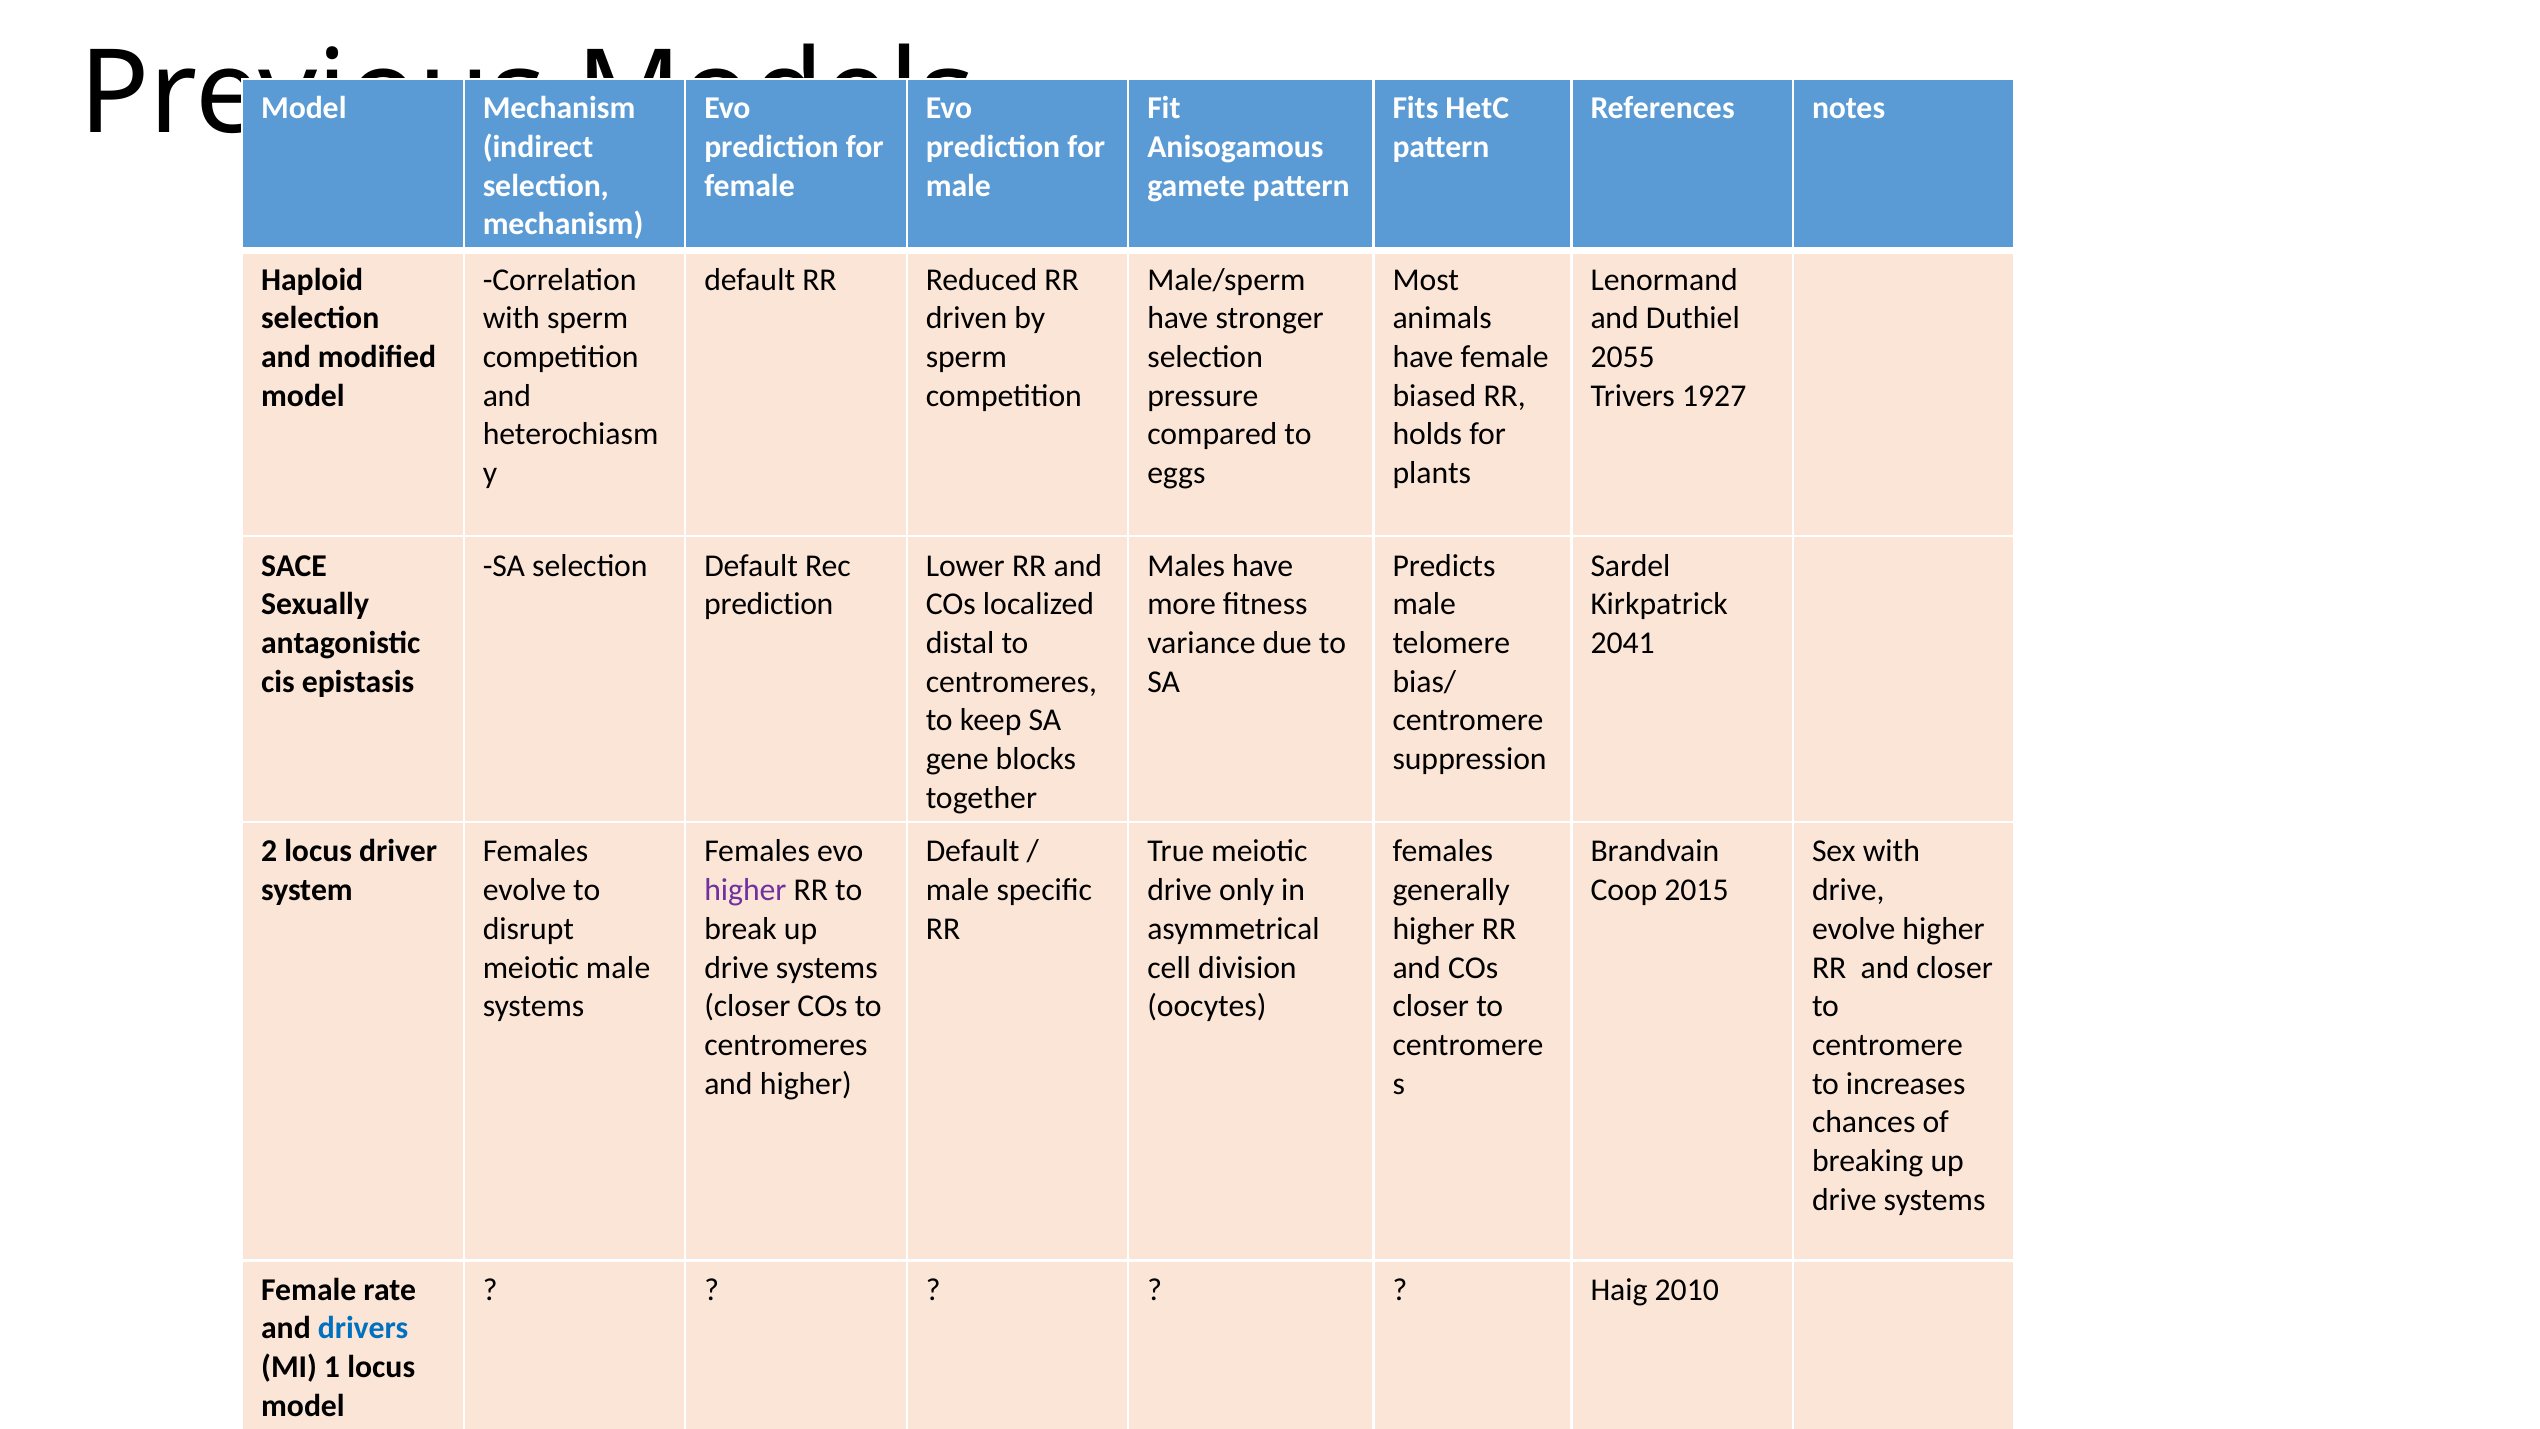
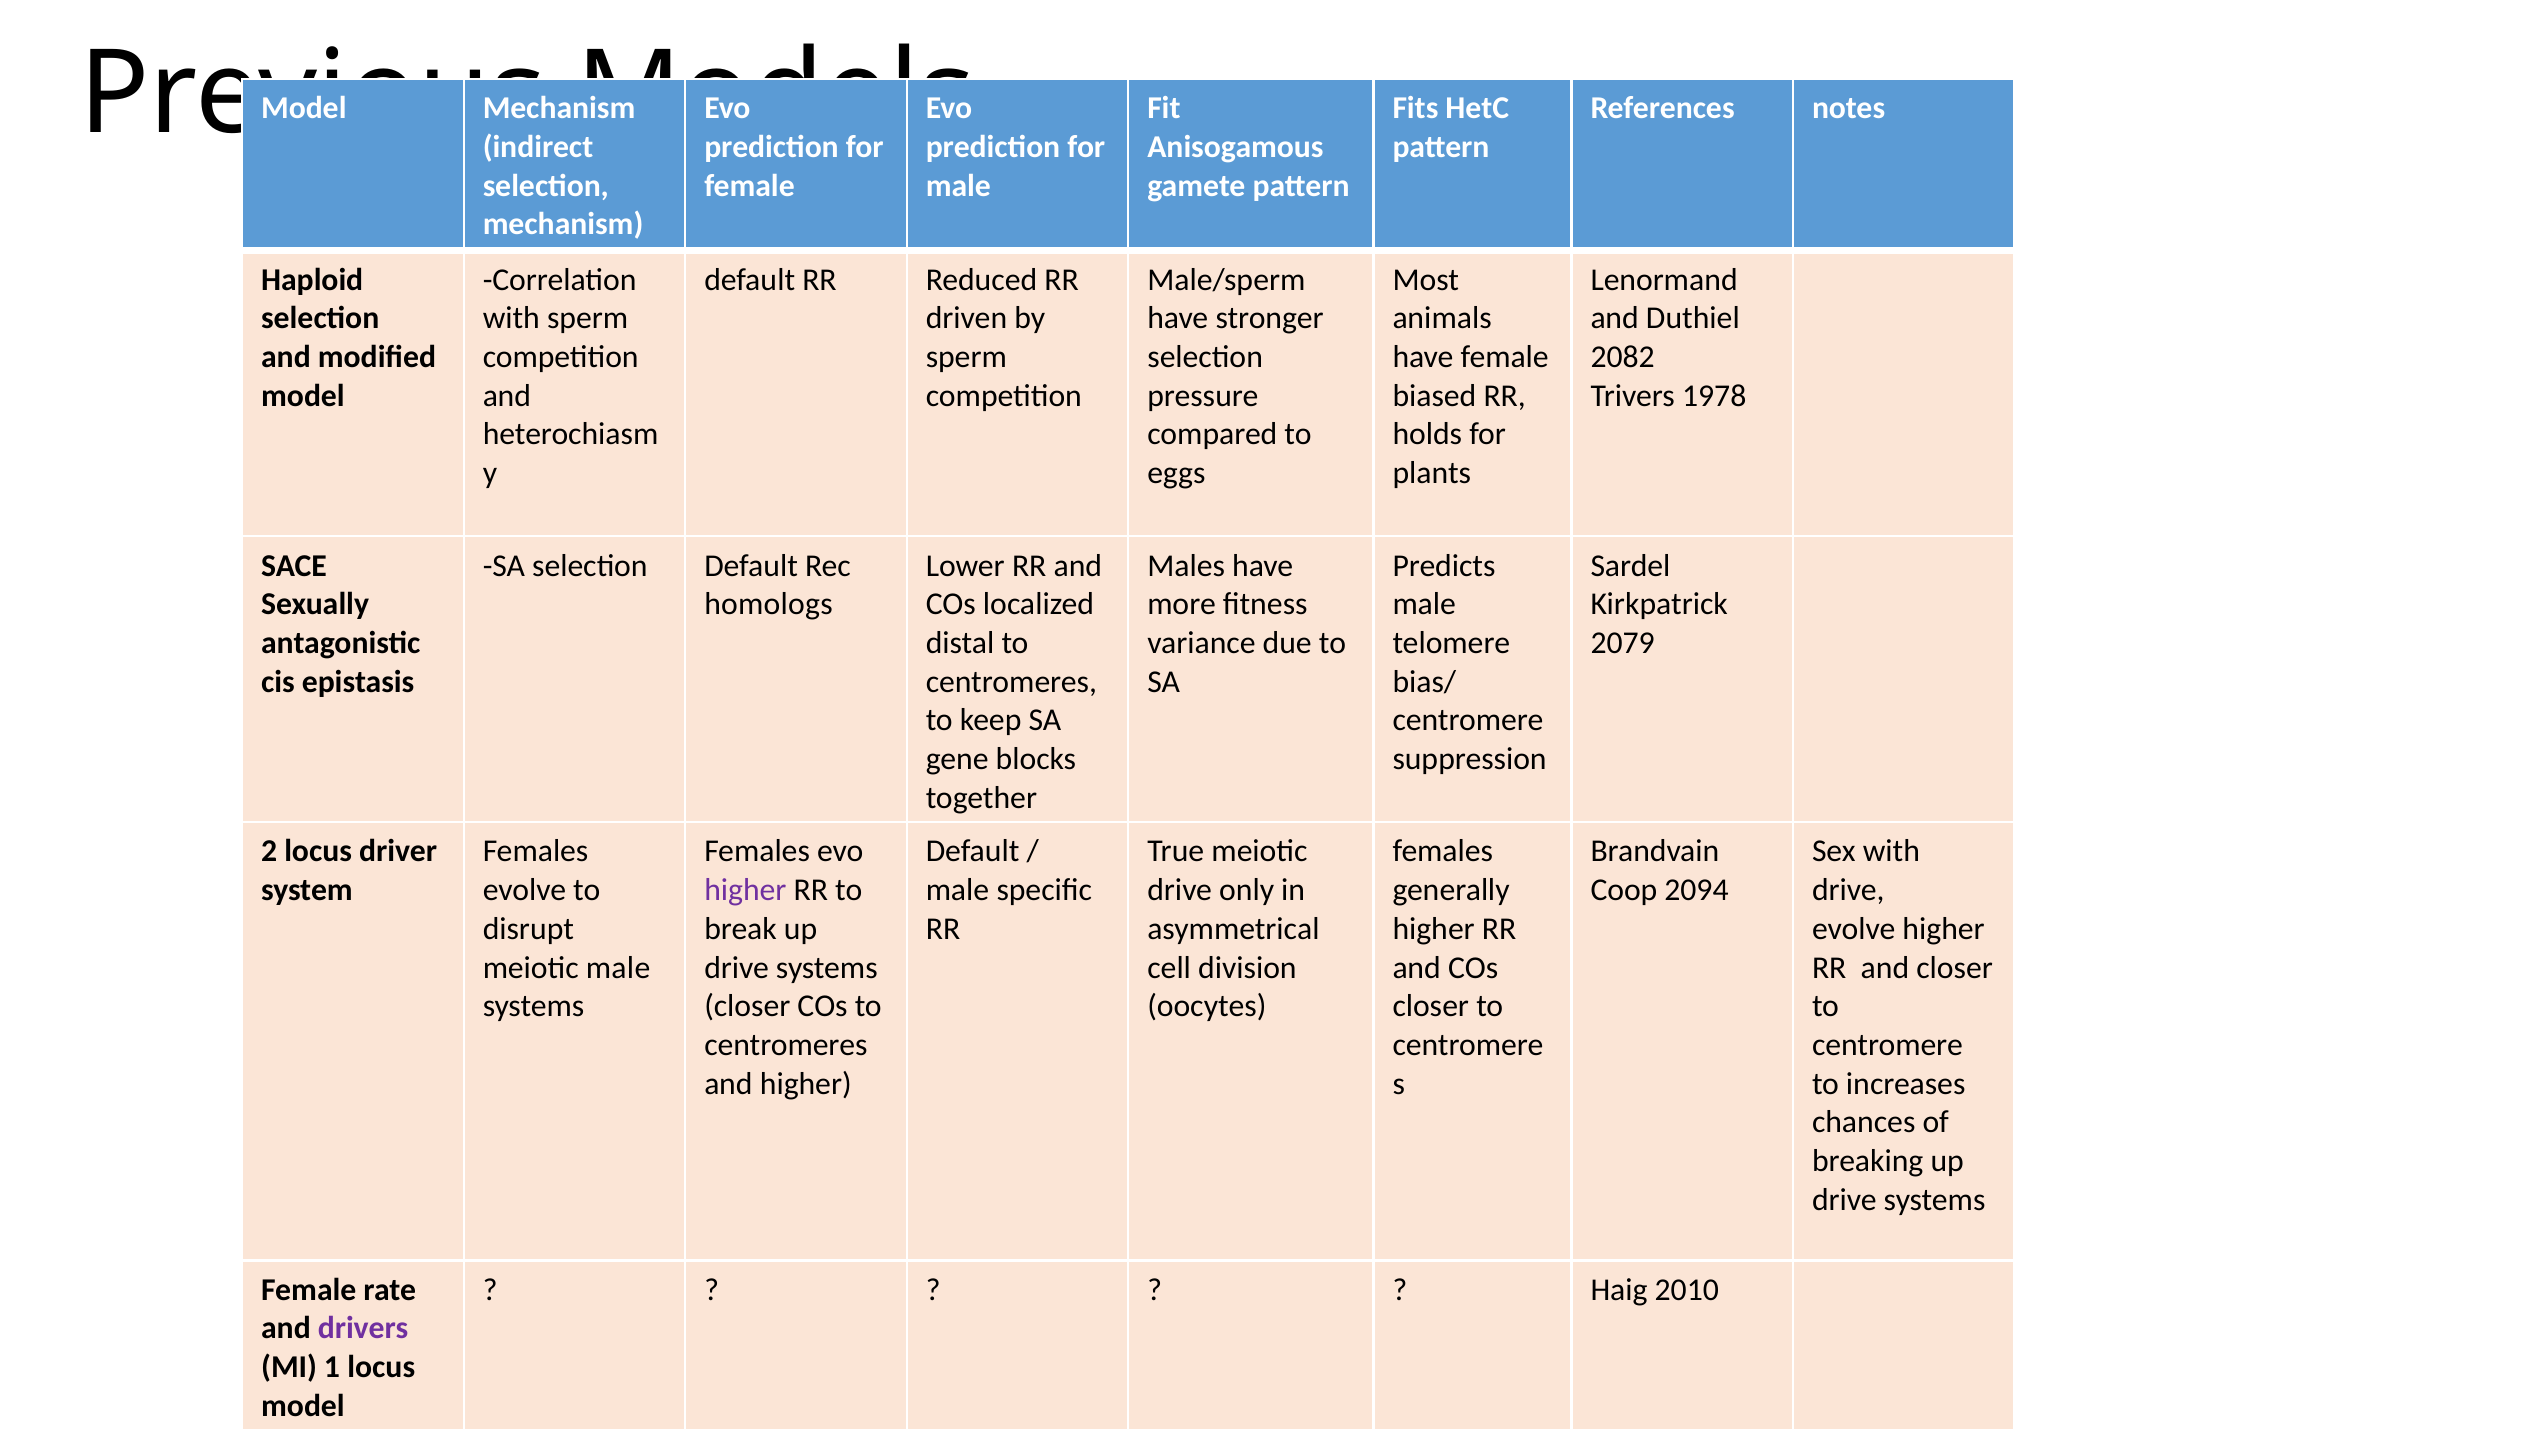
2055: 2055 -> 2082 (1623, 357)
1927: 1927 -> 1978 (1714, 396)
prediction: prediction -> homologs (769, 604)
2041: 2041 -> 2079 (1623, 643)
2015: 2015 -> 2094 (1696, 890)
drivers colour: blue -> purple (363, 1328)
